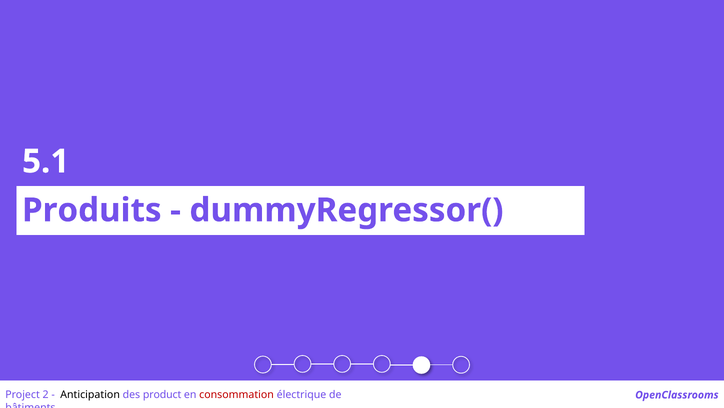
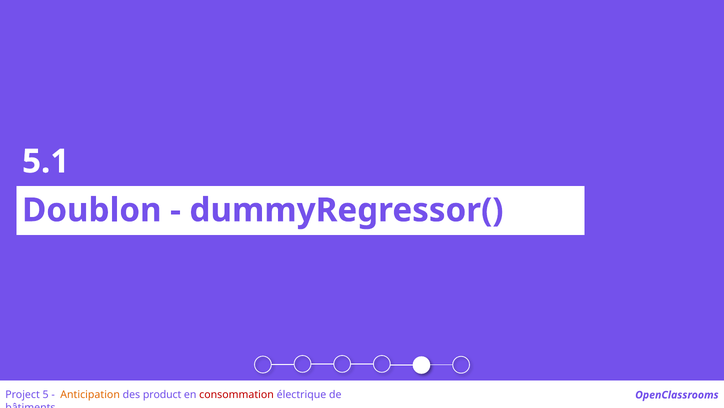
Produits: Produits -> Doublon (92, 210)
2: 2 -> 5 (46, 394)
Anticipation colour: black -> orange (90, 394)
